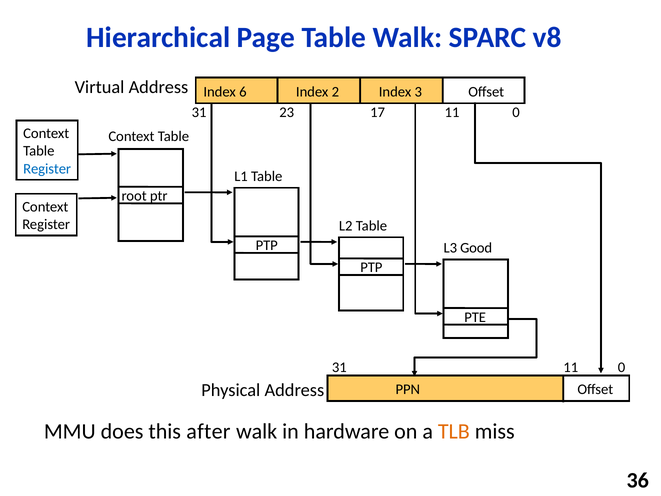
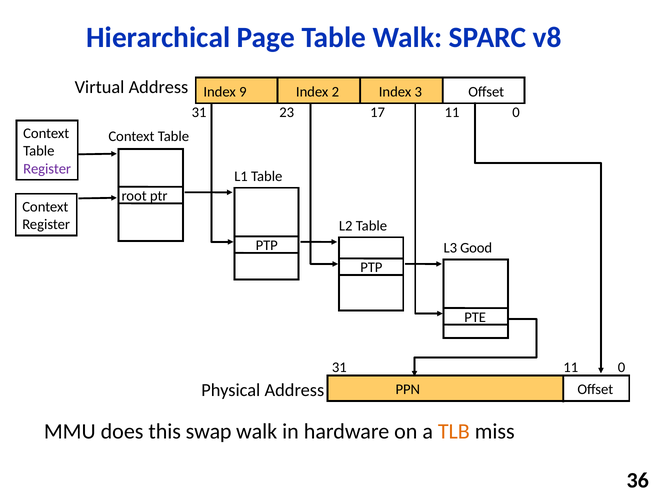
6: 6 -> 9 (243, 92)
Register colour: blue -> purple (47, 169)
after: after -> swap (209, 431)
